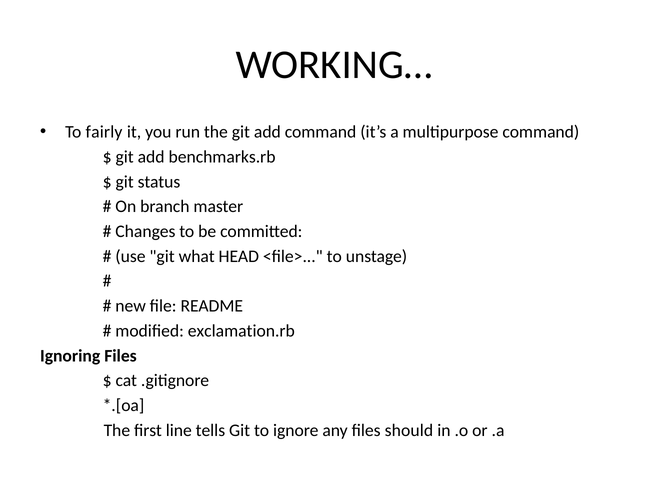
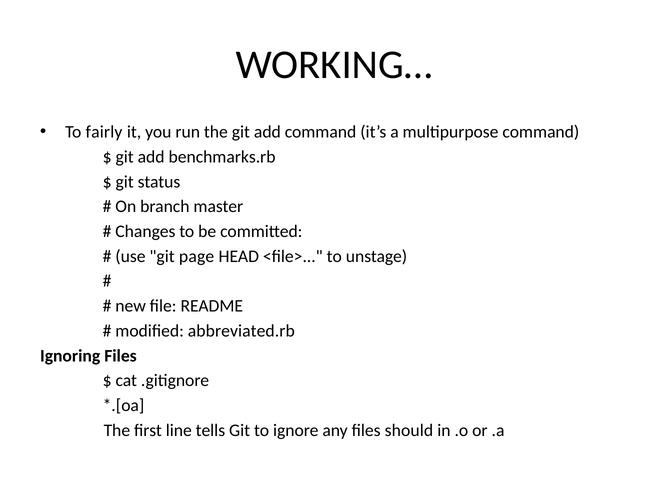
what: what -> page (197, 256)
exclamation.rb: exclamation.rb -> abbreviated.rb (241, 331)
